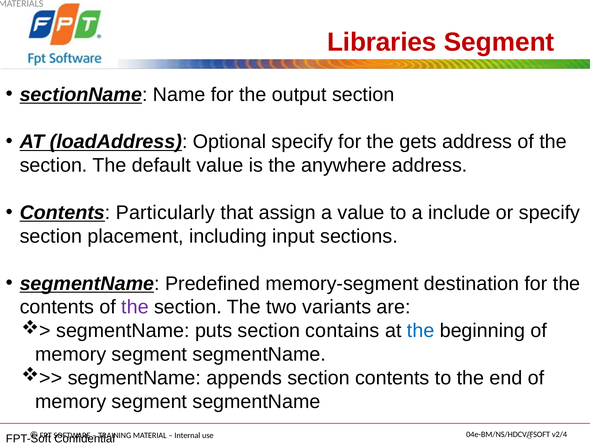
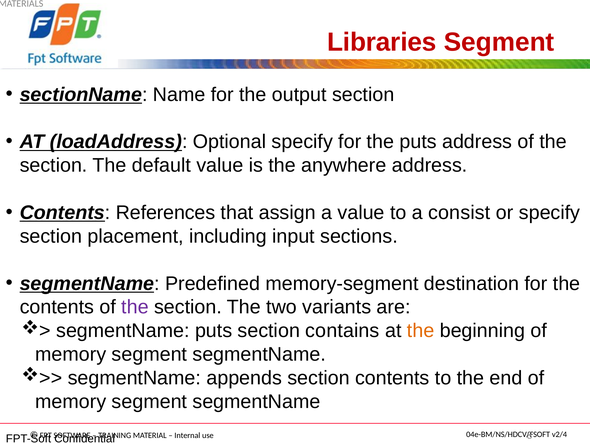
the gets: gets -> puts (418, 142)
Particularly: Particularly -> References (166, 212)
include: include -> consist (459, 212)
the colour: blue -> orange (421, 330)
